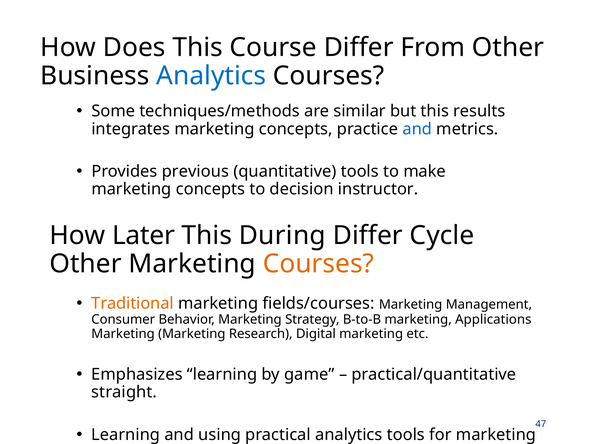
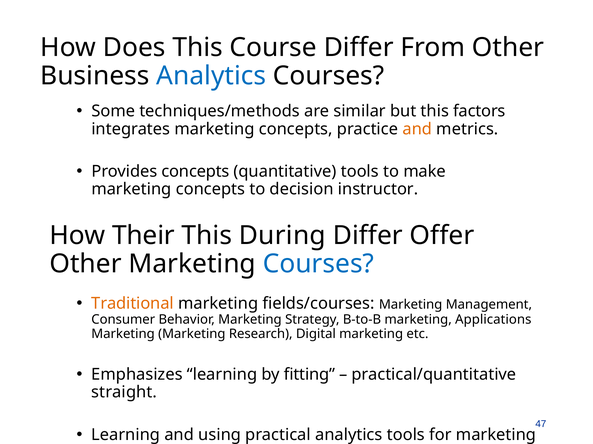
results: results -> factors (479, 111)
and colour: blue -> orange (417, 129)
Provides previous: previous -> concepts (195, 172)
Later: Later -> Their (143, 236)
Cycle: Cycle -> Offer (442, 236)
Courses colour: orange -> blue (318, 264)
game: game -> fitting (309, 375)
